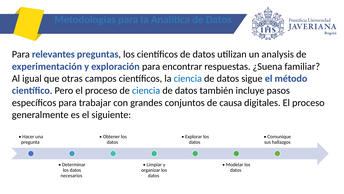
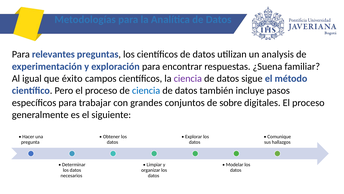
otras: otras -> éxito (72, 78)
ciencia colour: blue -> purple (188, 78)
causa: causa -> sobre (231, 102)
